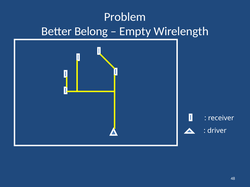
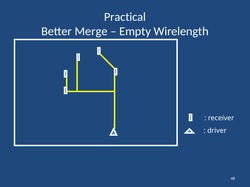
Problem: Problem -> Practical (125, 17)
Belong: Belong -> Merge (91, 31)
